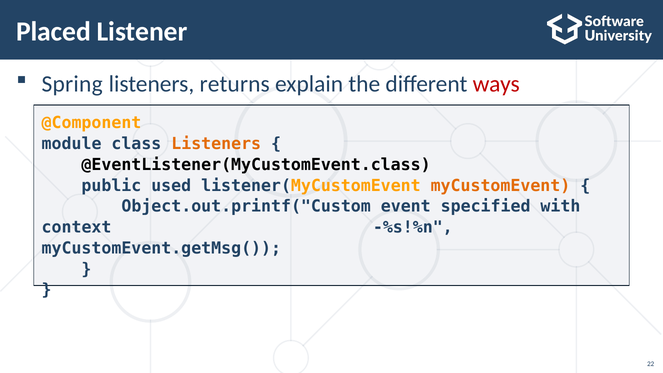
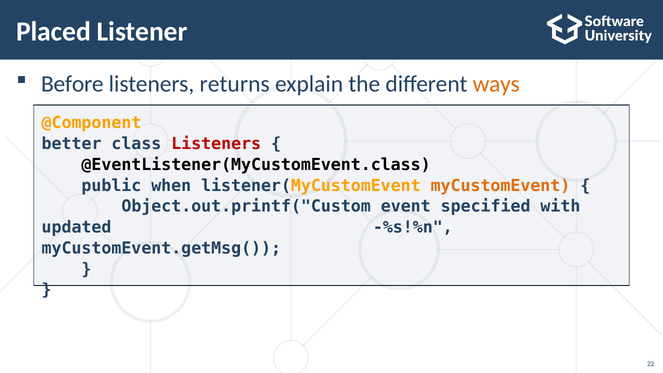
Spring: Spring -> Before (72, 84)
ways colour: red -> orange (496, 84)
module: module -> better (72, 144)
Listeners colour: orange -> red (216, 144)
used: used -> when (171, 186)
context: context -> updated (77, 227)
